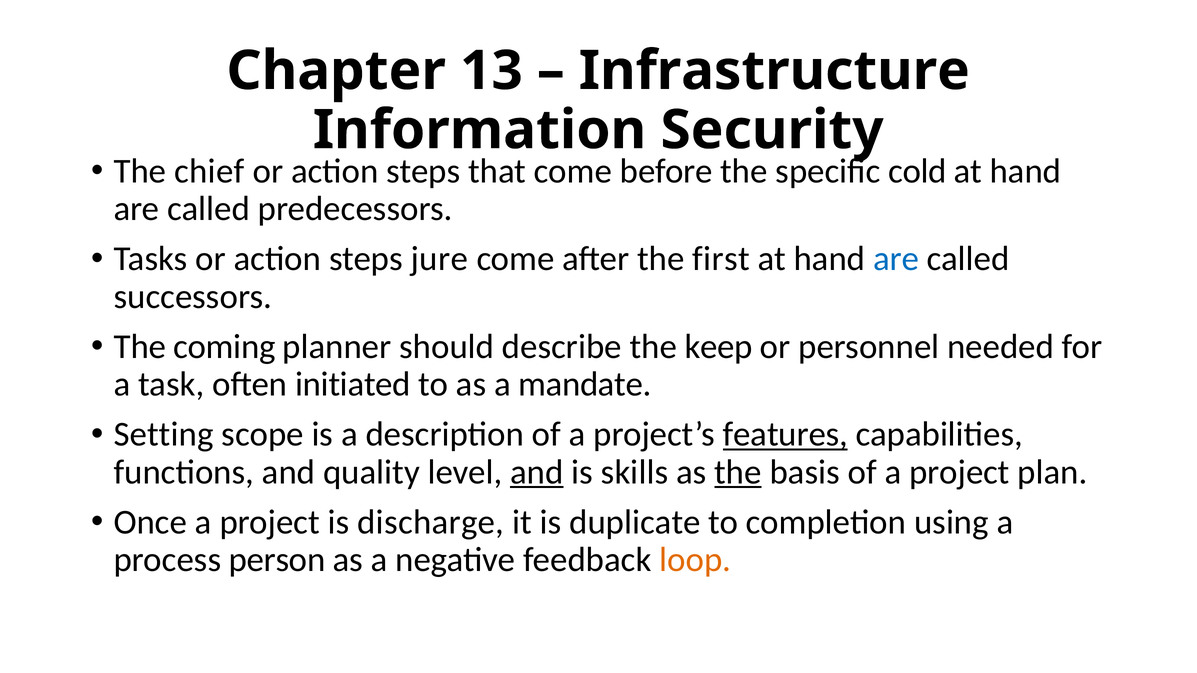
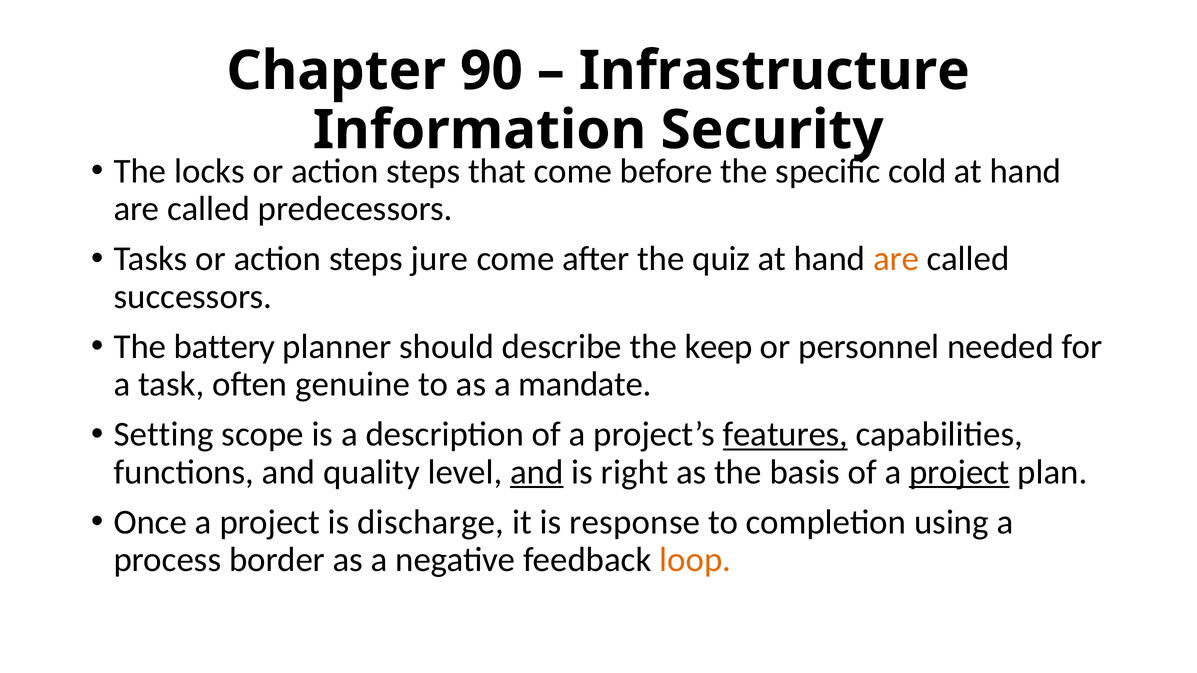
13: 13 -> 90 (491, 71)
chief: chief -> locks (209, 171)
first: first -> quiz (721, 259)
are colour: blue -> orange (896, 259)
coming: coming -> battery (224, 347)
initiated: initiated -> genuine (353, 384)
skills: skills -> right (634, 472)
the underline: present -> none (738, 472)
project underline: none -> present (959, 472)
duplicate: duplicate -> response (635, 522)
person: person -> border (277, 560)
